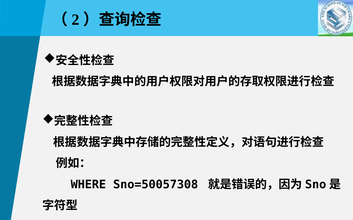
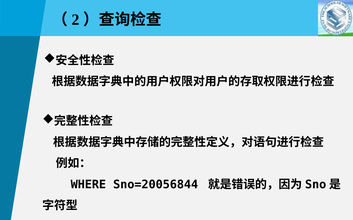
Sno=50057308: Sno=50057308 -> Sno=20056844 (156, 185)
